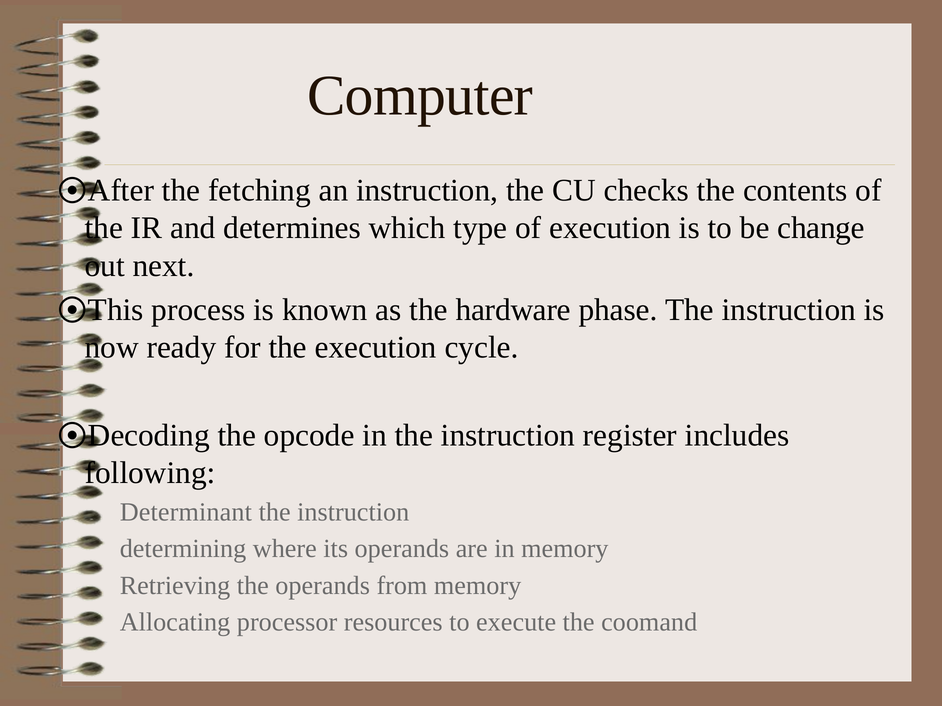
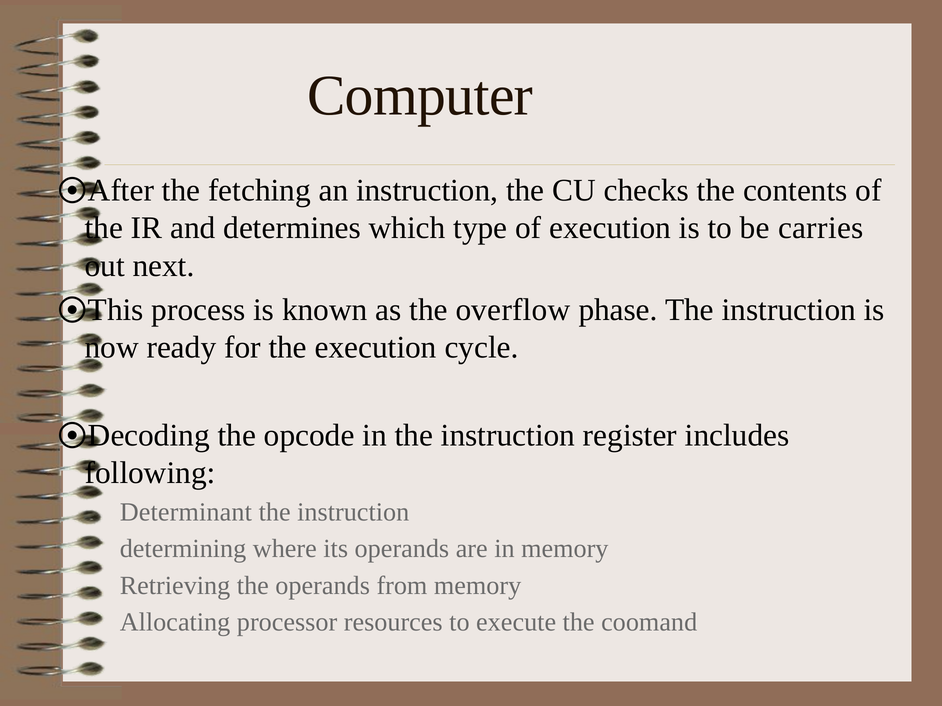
change: change -> carries (821, 228)
hardware: hardware -> overflow (513, 310)
